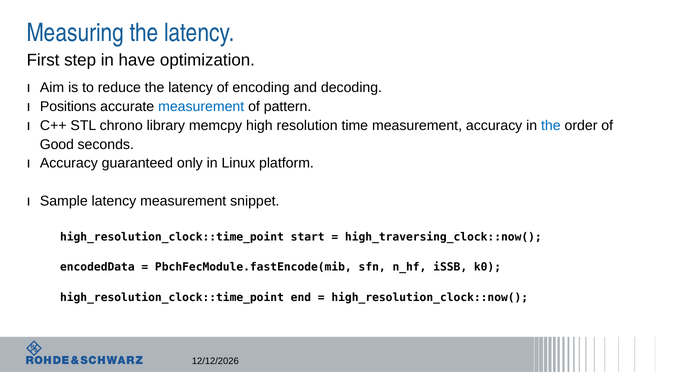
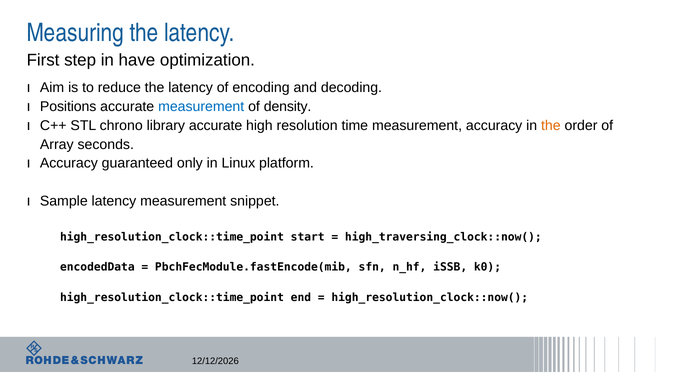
pattern: pattern -> density (288, 106)
library memcpy: memcpy -> accurate (216, 125)
the colour: blue -> orange (551, 125)
Good: Good -> Array (57, 144)
